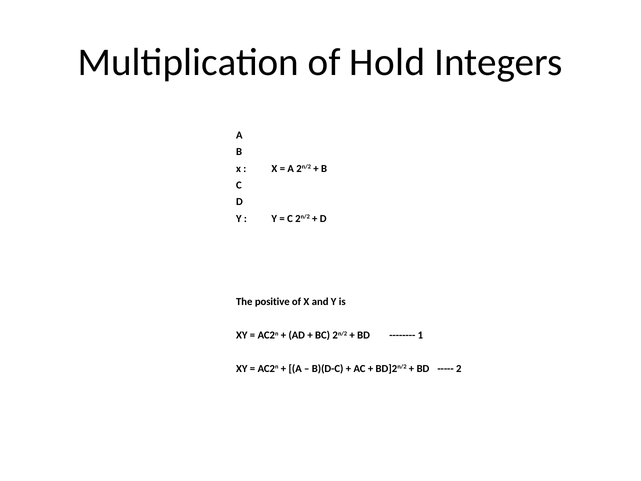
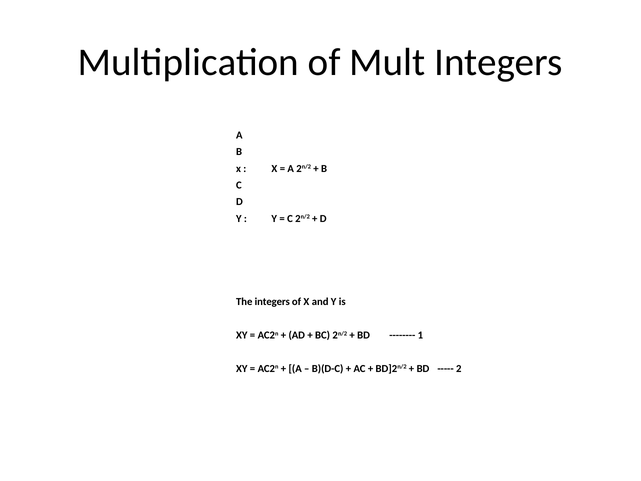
Hold: Hold -> Mult (387, 62)
The positive: positive -> integers (272, 302)
